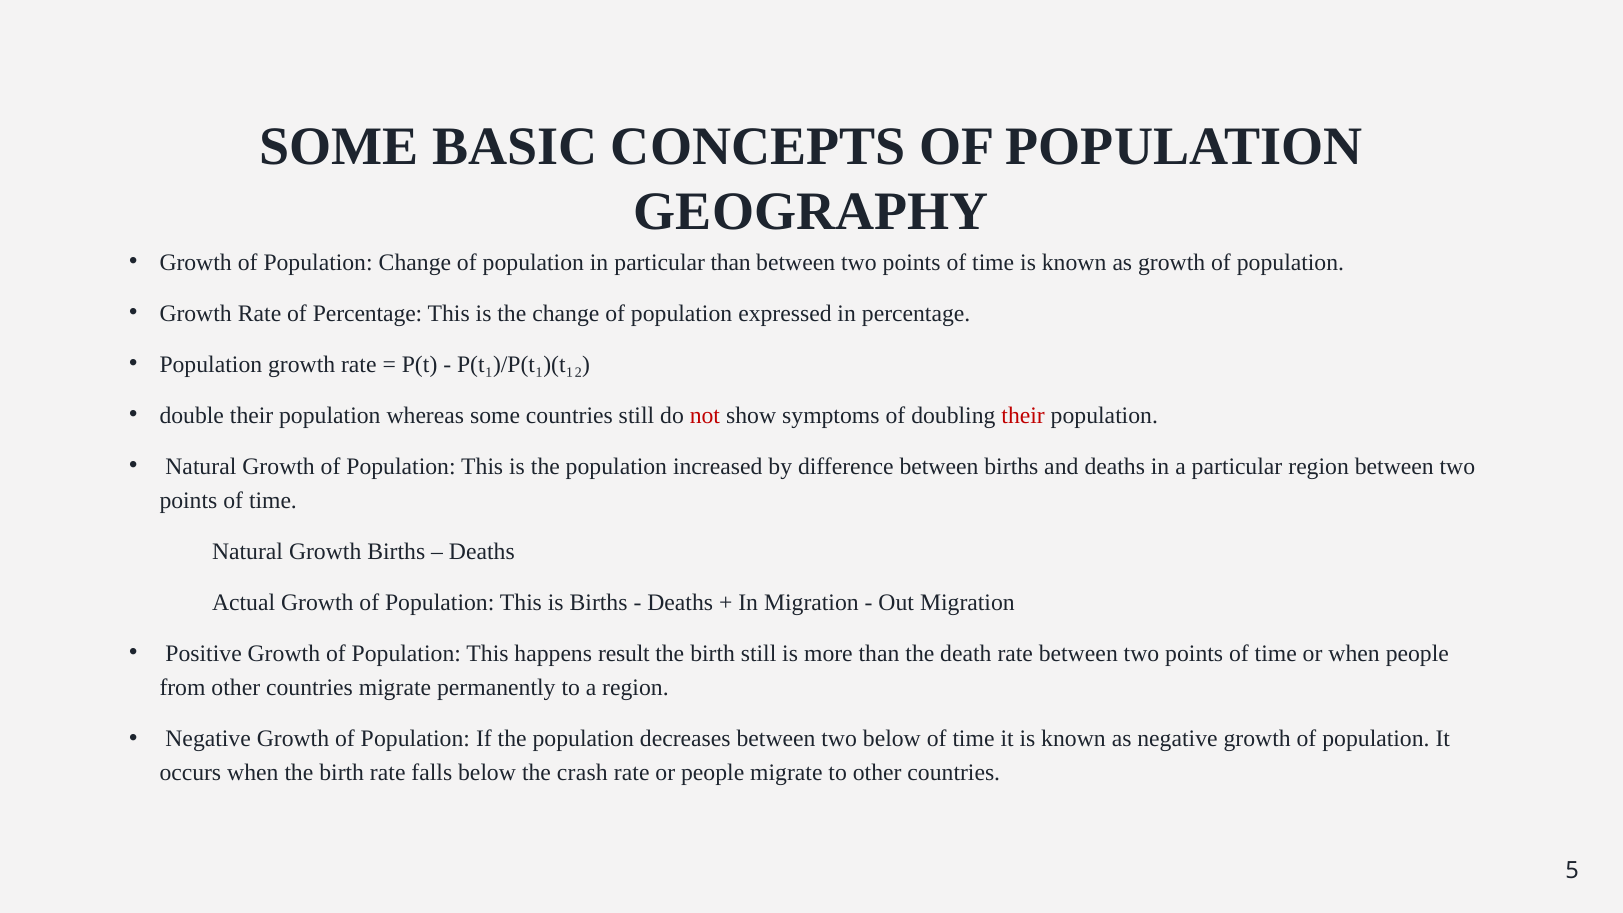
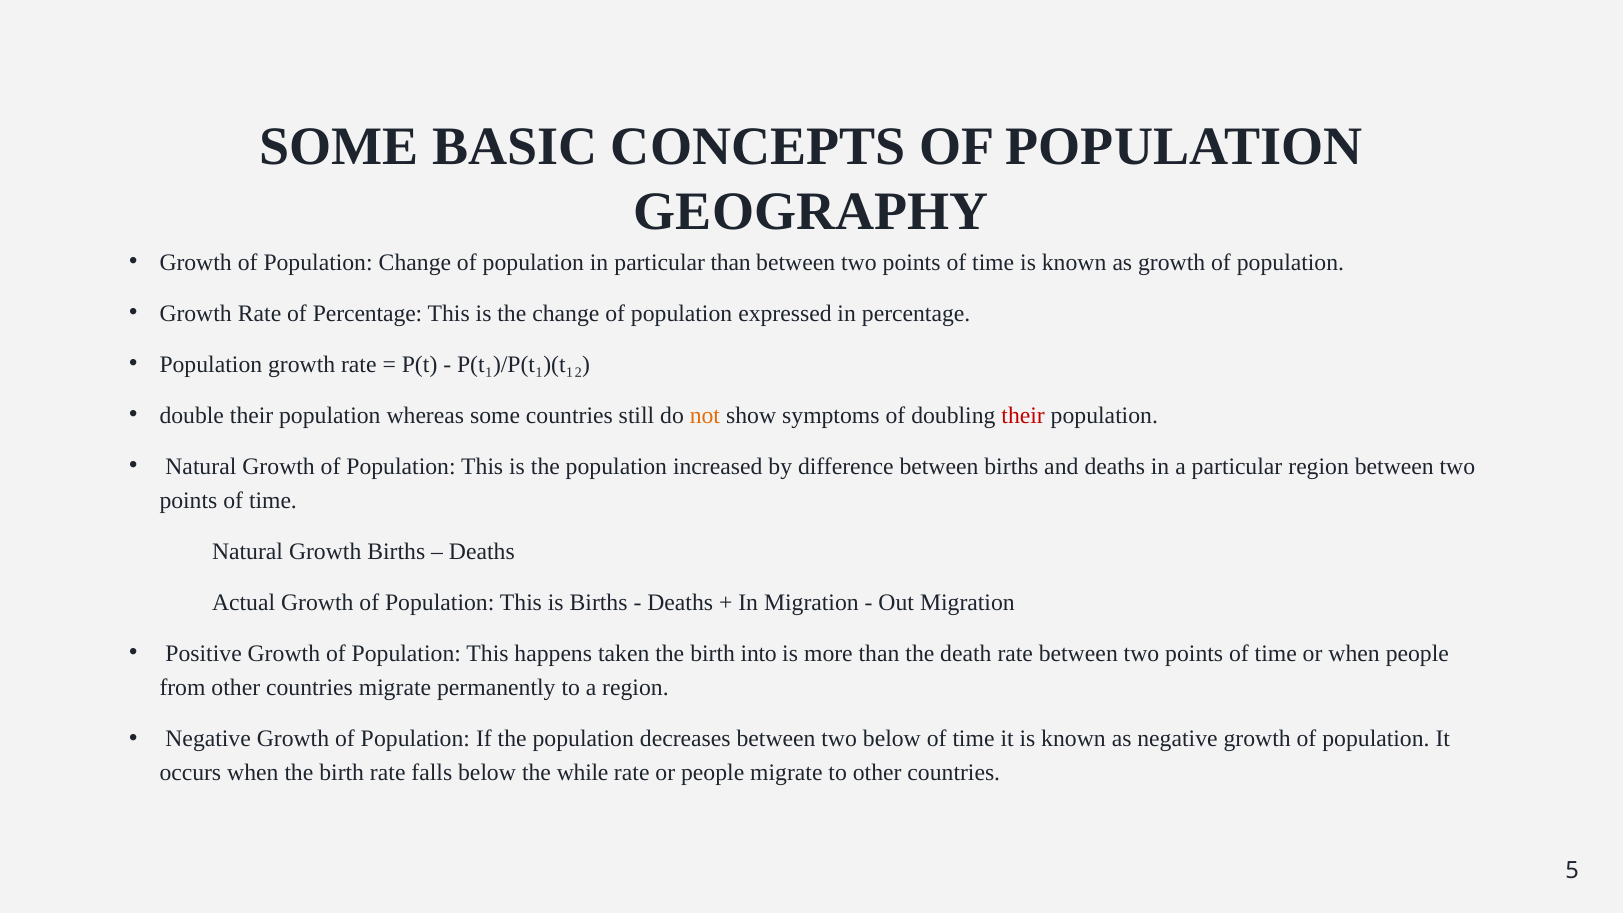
not colour: red -> orange (705, 415)
result: result -> taken (624, 653)
birth still: still -> into (759, 653)
crash: crash -> while (583, 773)
